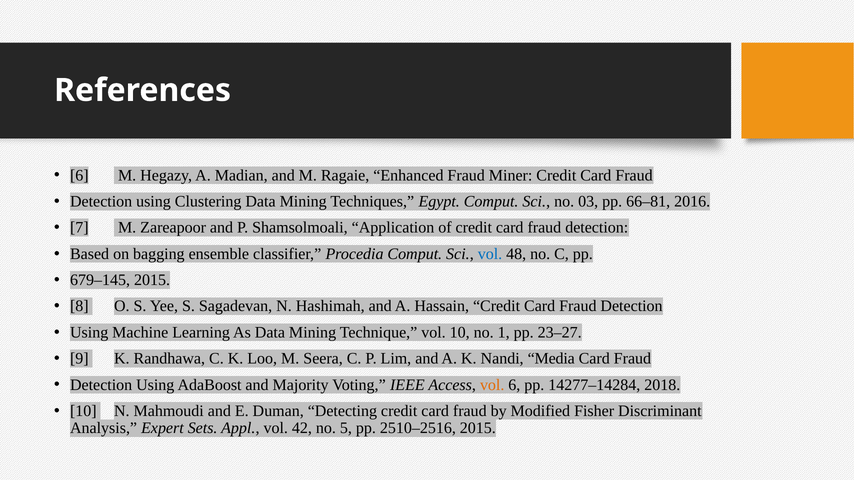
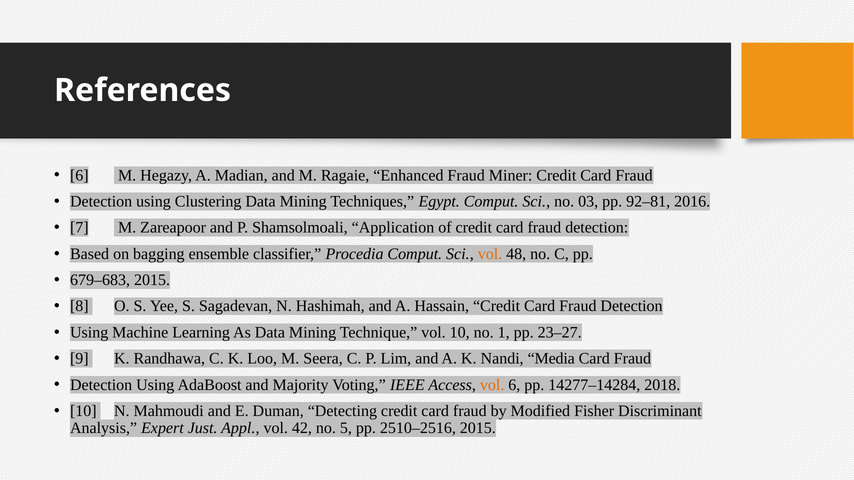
66–81: 66–81 -> 92–81 (648, 202)
vol colour: blue -> orange (490, 254)
679–145: 679–145 -> 679–683 (100, 280)
Sets: Sets -> Just (203, 429)
